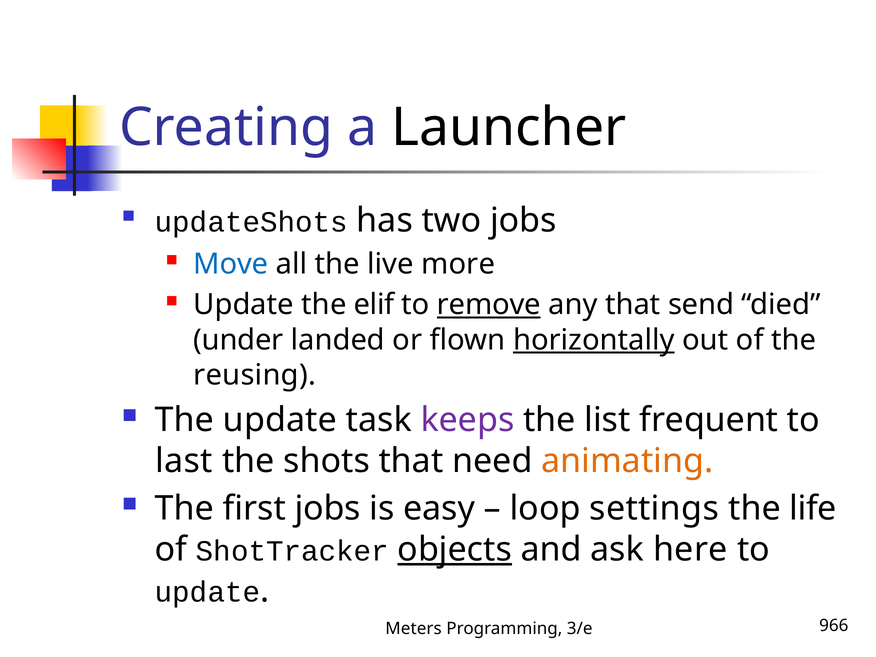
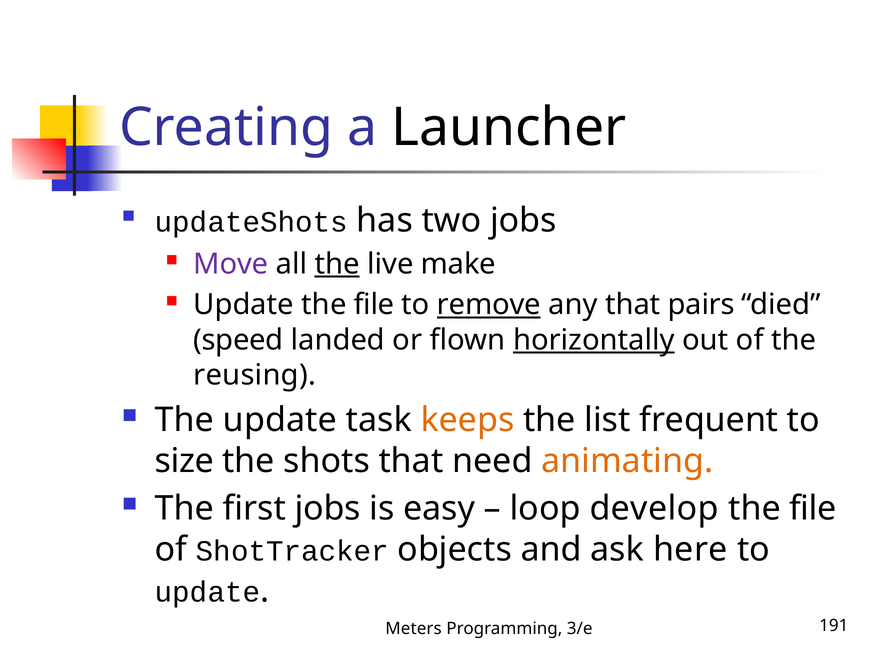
Move colour: blue -> purple (231, 264)
the underline: none -> present (337, 264)
more: more -> make (458, 264)
Update the elif: elif -> file (374, 305)
send: send -> pairs (701, 305)
under: under -> speed (238, 340)
keeps colour: purple -> orange (467, 420)
last: last -> size (184, 461)
settings: settings -> develop (654, 509)
life: life -> file (813, 509)
objects underline: present -> none (455, 550)
966: 966 -> 191 (834, 626)
